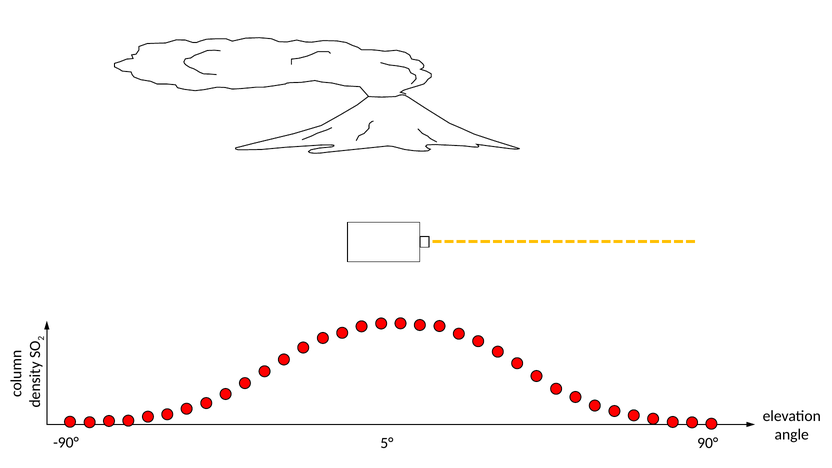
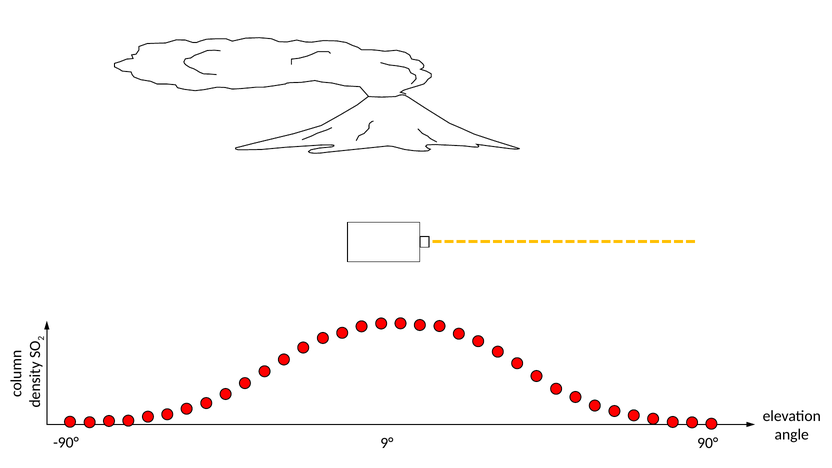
5°: 5° -> 9° (387, 443)
